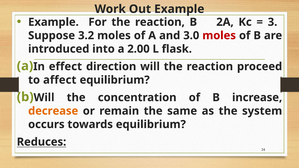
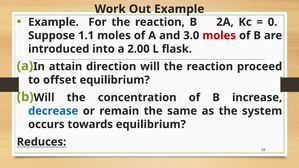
3: 3 -> 0 (273, 22)
3.2: 3.2 -> 1.1 (86, 36)
effect: effect -> attain (65, 67)
affect: affect -> offset (60, 80)
decrease colour: orange -> blue (53, 111)
